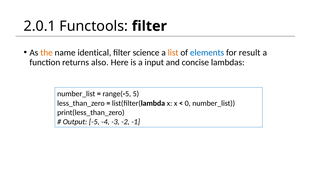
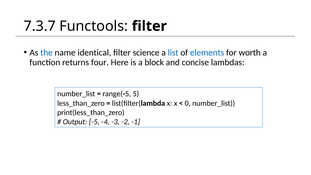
2.0.1: 2.0.1 -> 7.3.7 (40, 26)
the colour: orange -> blue (47, 53)
list colour: orange -> blue (173, 53)
result: result -> worth (250, 53)
also: also -> four (100, 62)
input: input -> block (154, 62)
